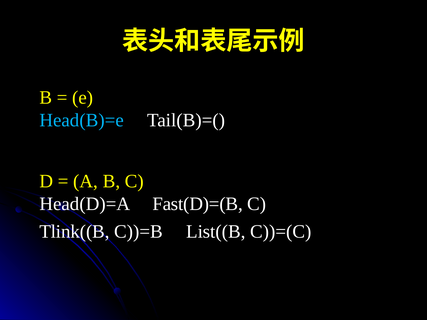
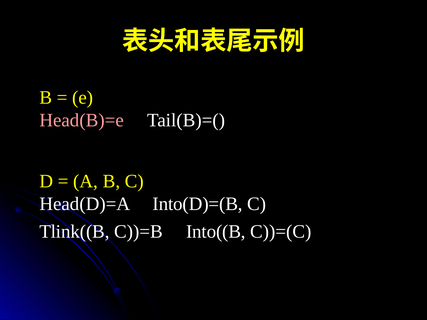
Head(B)=e colour: light blue -> pink (82, 120)
Fast(D)=(B: Fast(D)=(B -> Into(D)=(B (198, 204)
List((B: List((B -> Into((B (216, 232)
